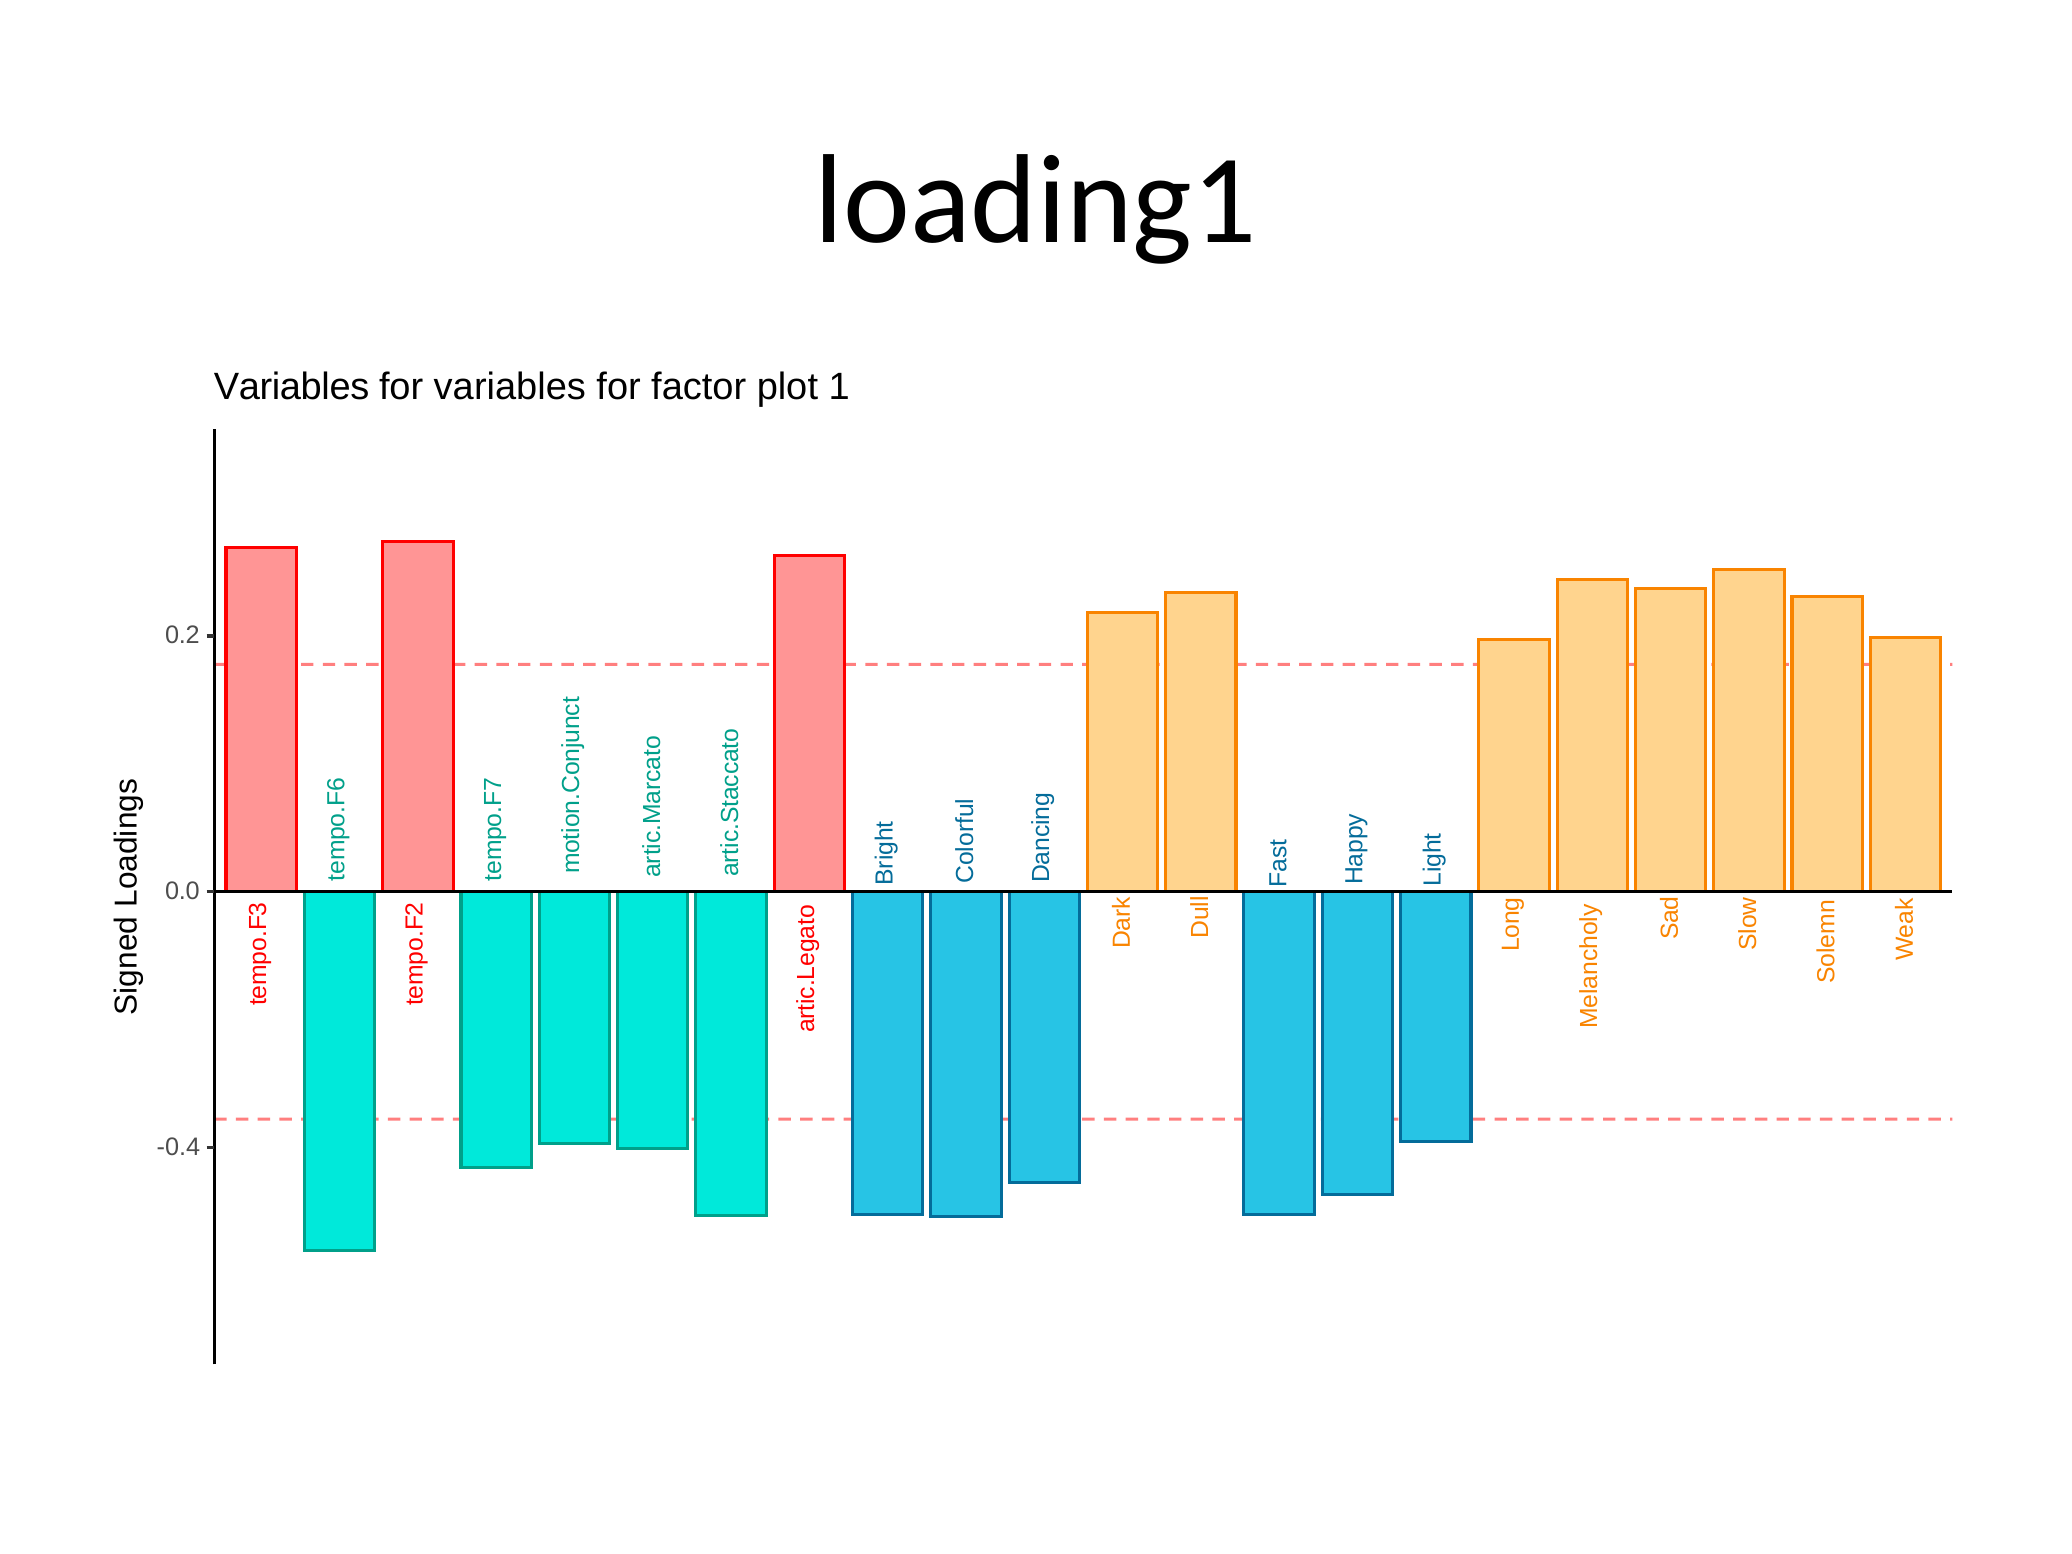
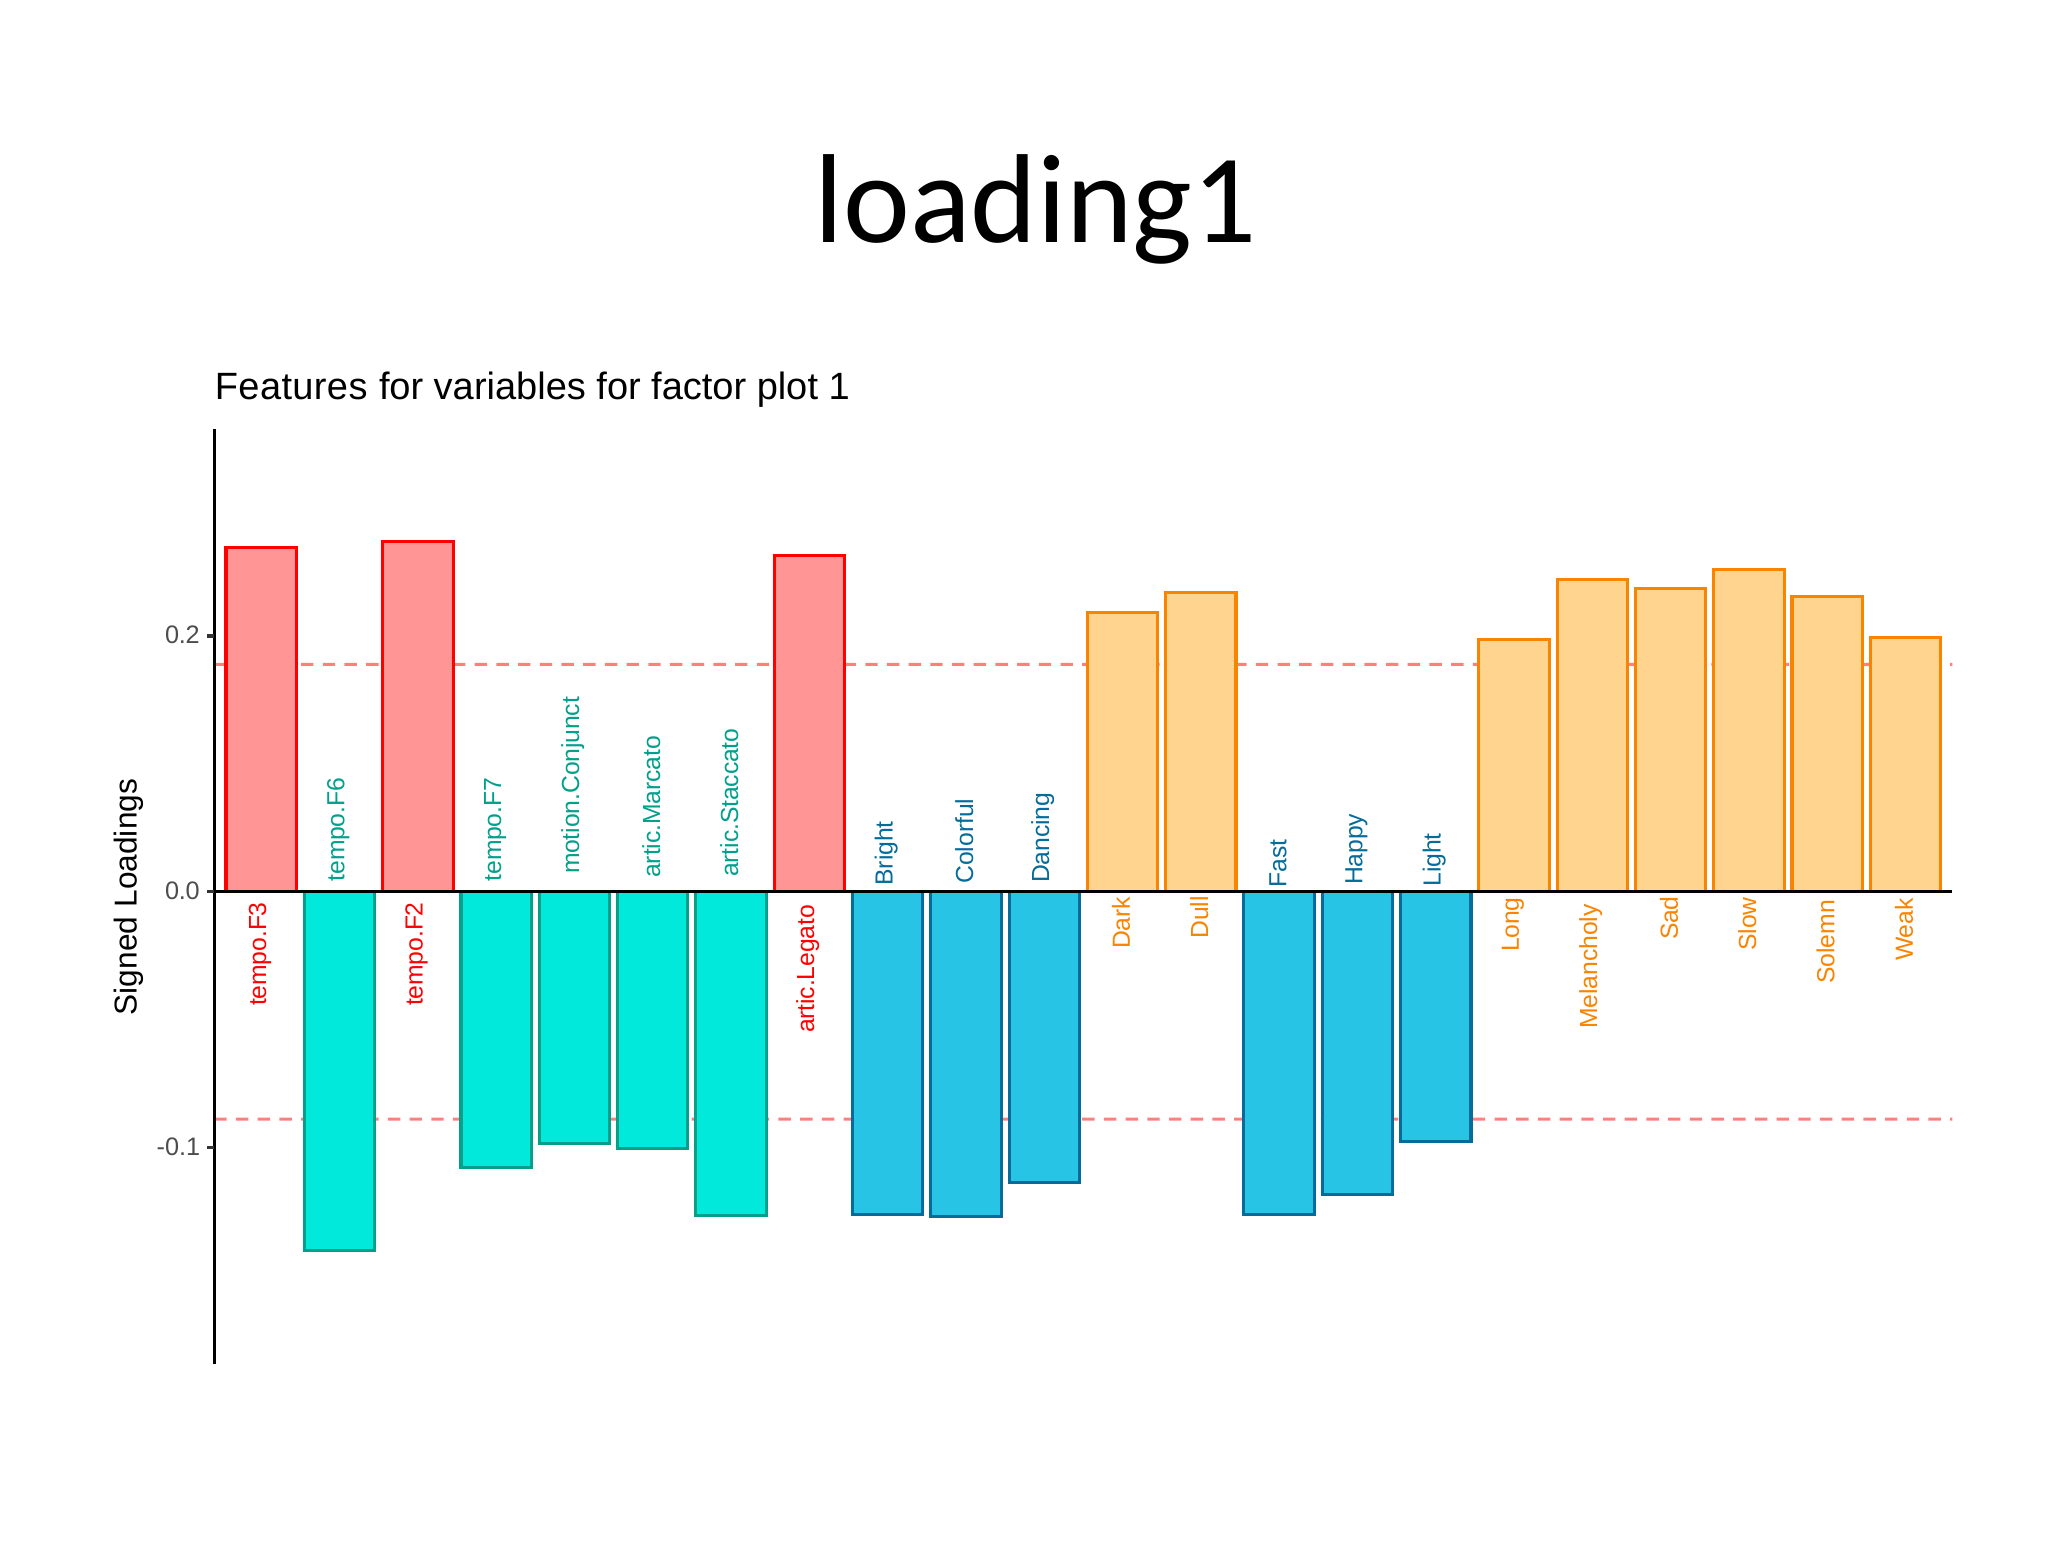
Variables: Variables -> Features (291, 387)
-0.4: -0.4 -> -0.1 (178, 1147)
